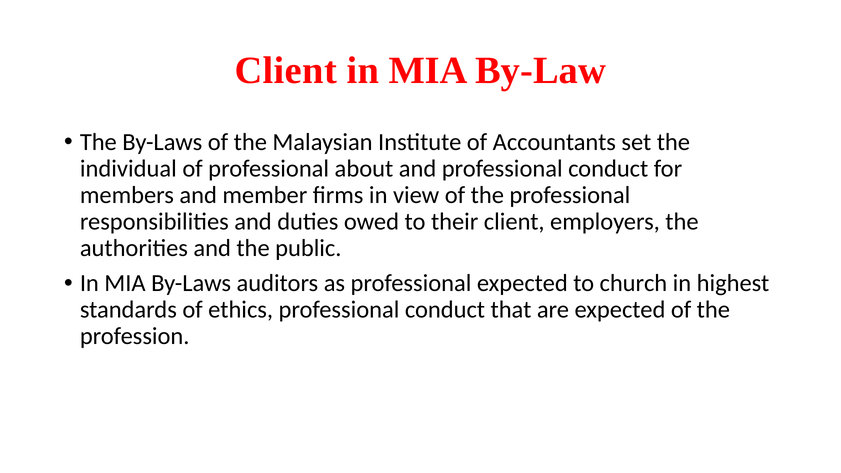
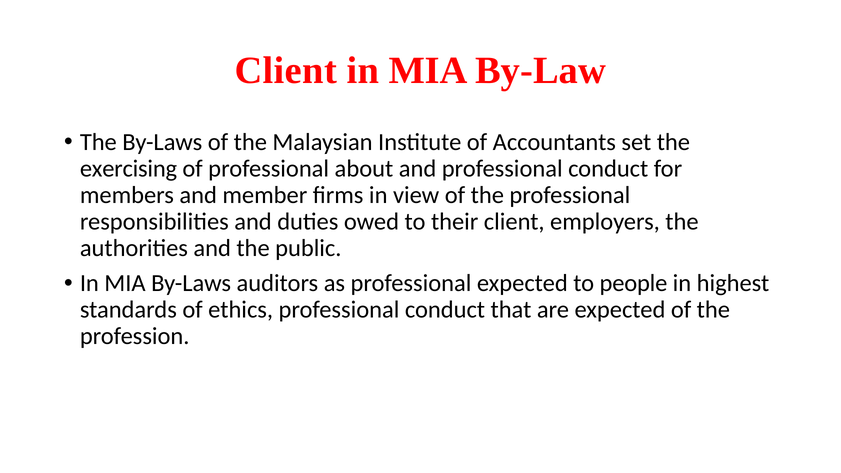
individual: individual -> exercising (128, 169)
church: church -> people (633, 283)
